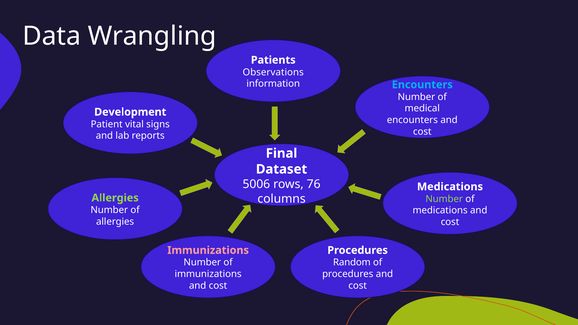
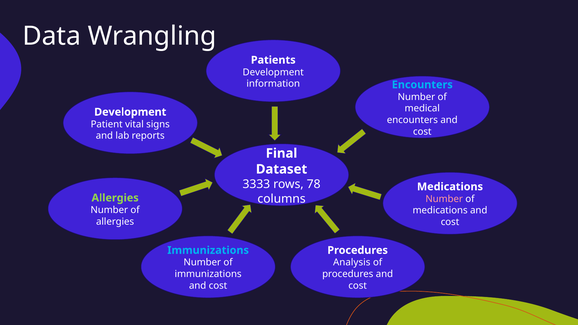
Observations: Observations -> Development (273, 72)
5006: 5006 -> 3333 (256, 184)
76: 76 -> 78 (314, 184)
Number colour: light green -> pink (444, 199)
Immunizations colour: pink -> light blue (208, 250)
Random: Random -> Analysis (352, 263)
